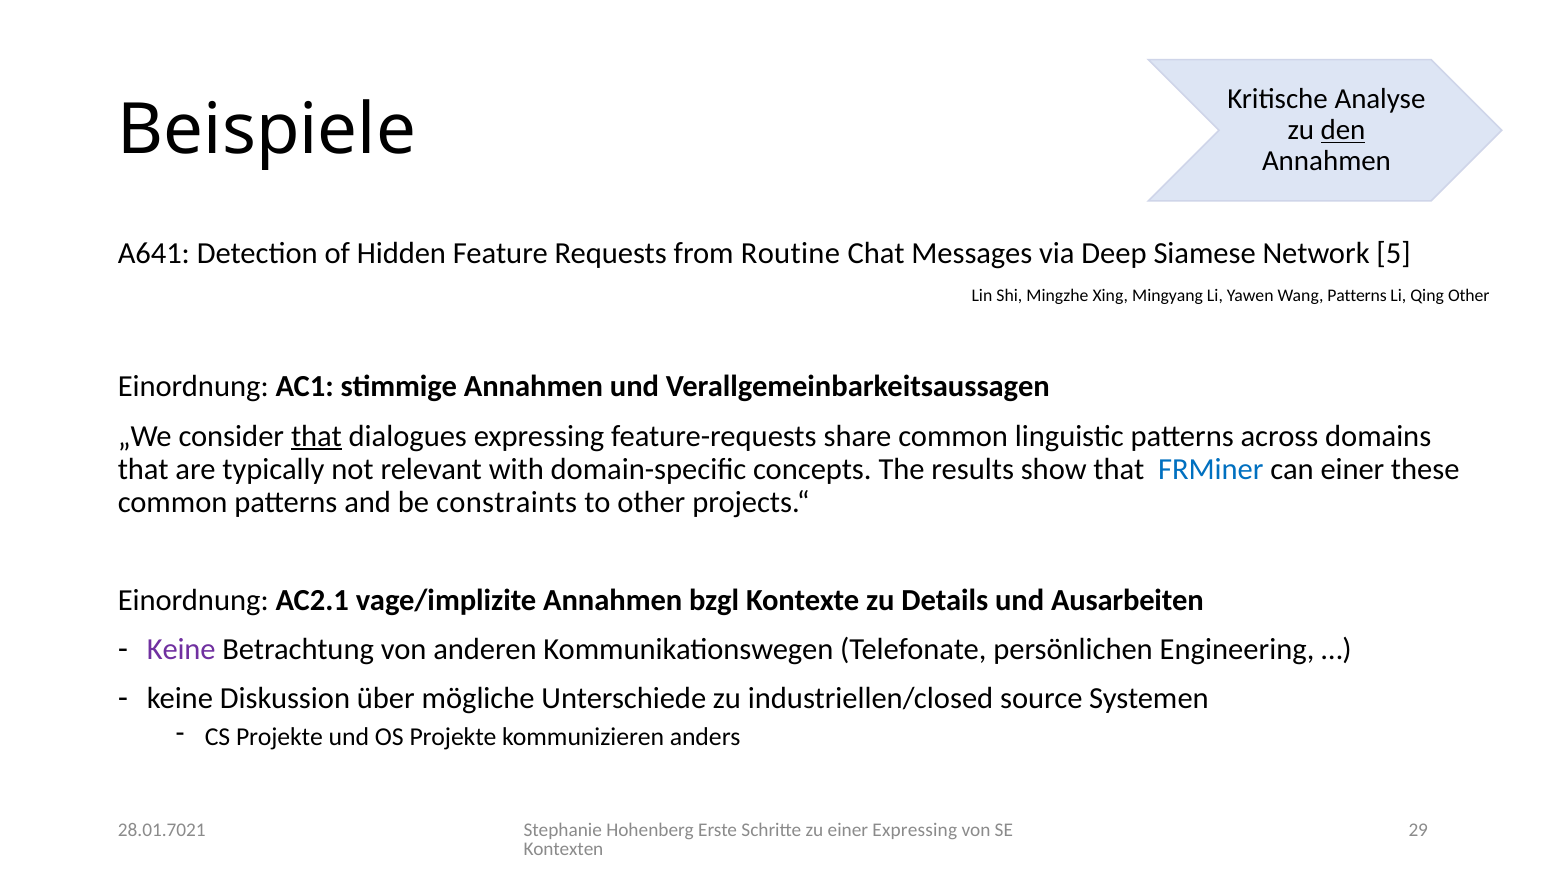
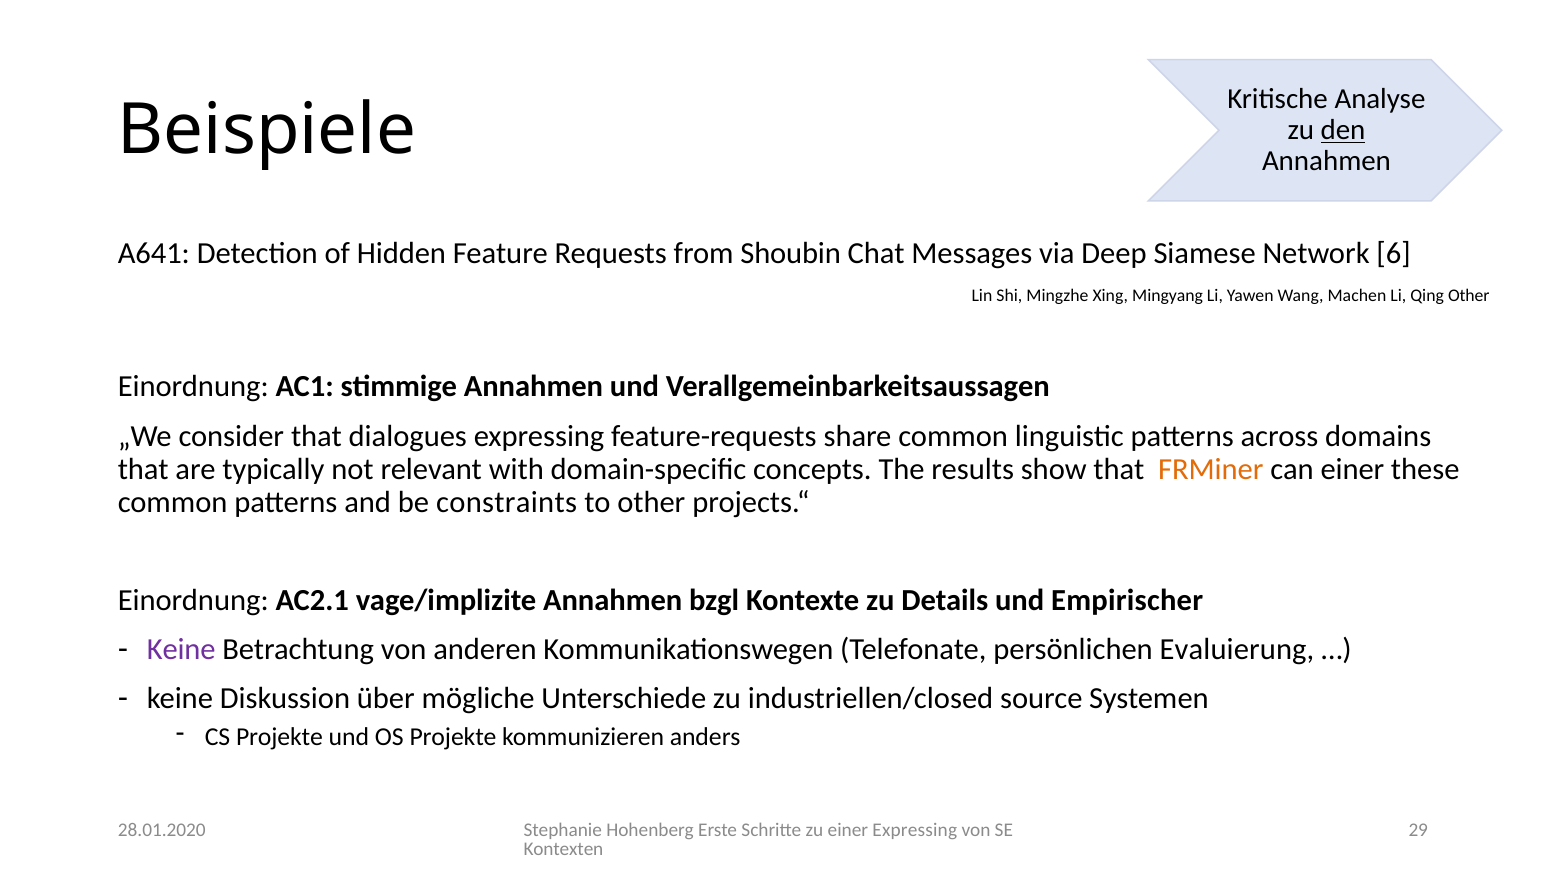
Routine: Routine -> Shoubin (791, 254)
5: 5 -> 6 (1394, 254)
Wang Patterns: Patterns -> Machen (1357, 296)
that underline: present -> none (316, 436)
FRMiner colour: blue -> orange (1211, 469)
Ausarbeiten: Ausarbeiten -> Empirischer (1127, 601)
Engineering: Engineering -> Evaluierung (1237, 650)
28.01.7021: 28.01.7021 -> 28.01.2020 (162, 830)
